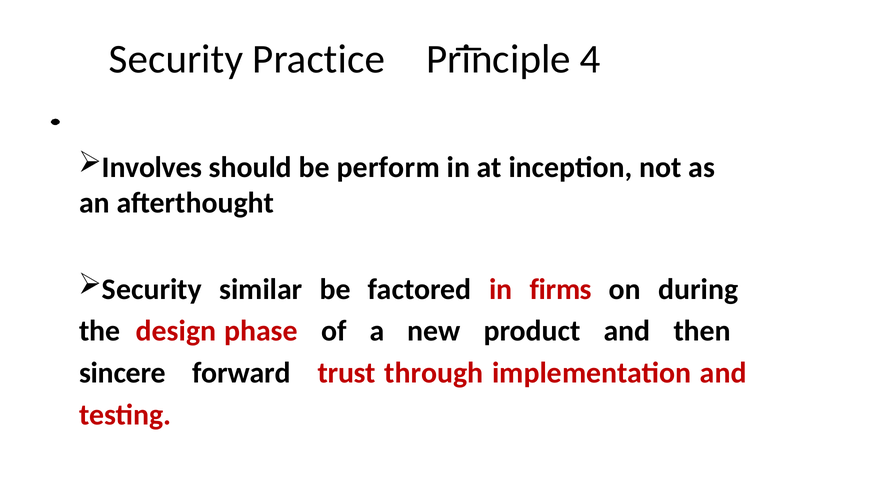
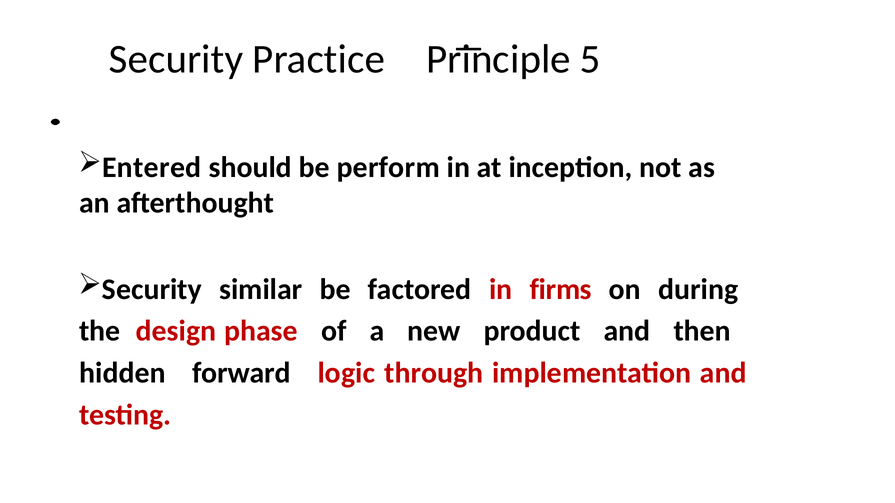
4: 4 -> 5 (590, 59)
Involves: Involves -> Entered (152, 167)
sincere: sincere -> hidden (122, 373)
trust: trust -> logic (346, 373)
